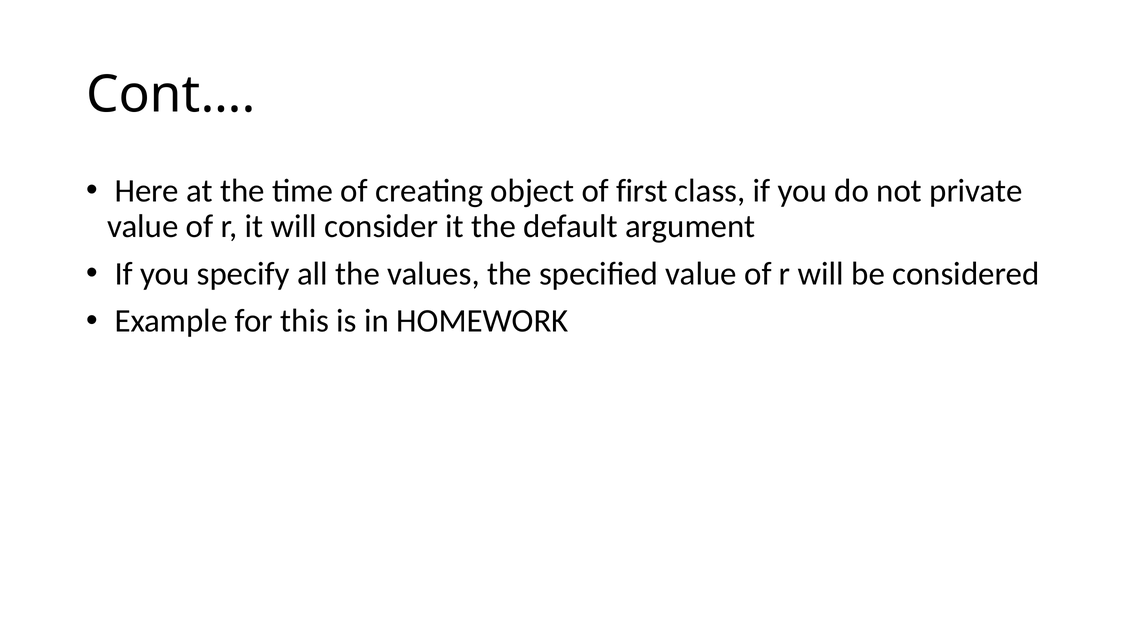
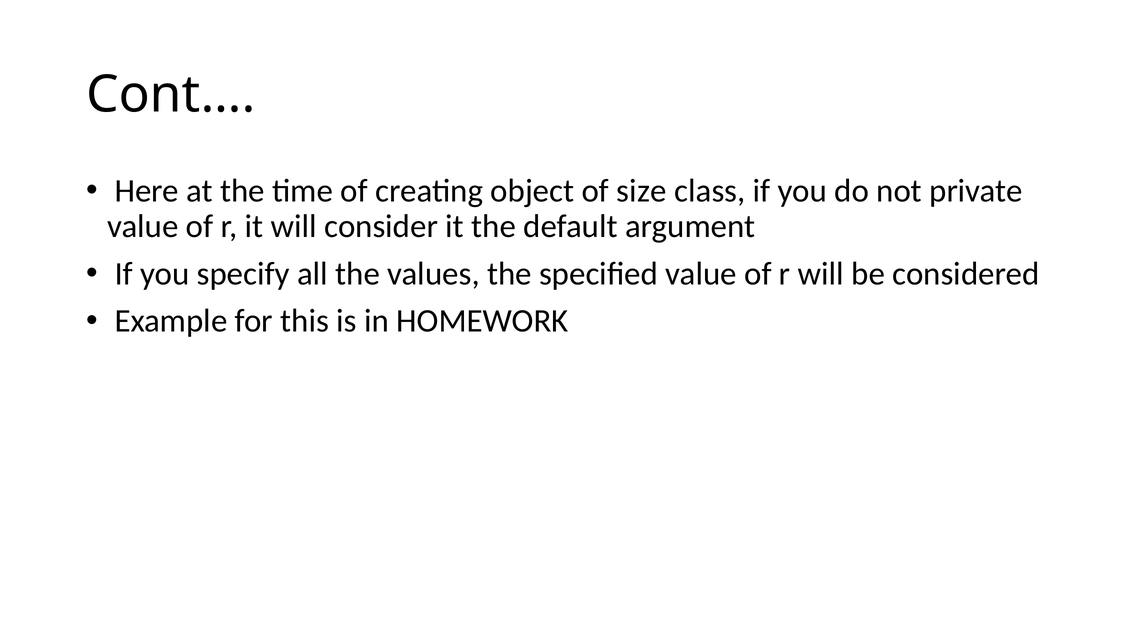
first: first -> size (642, 191)
